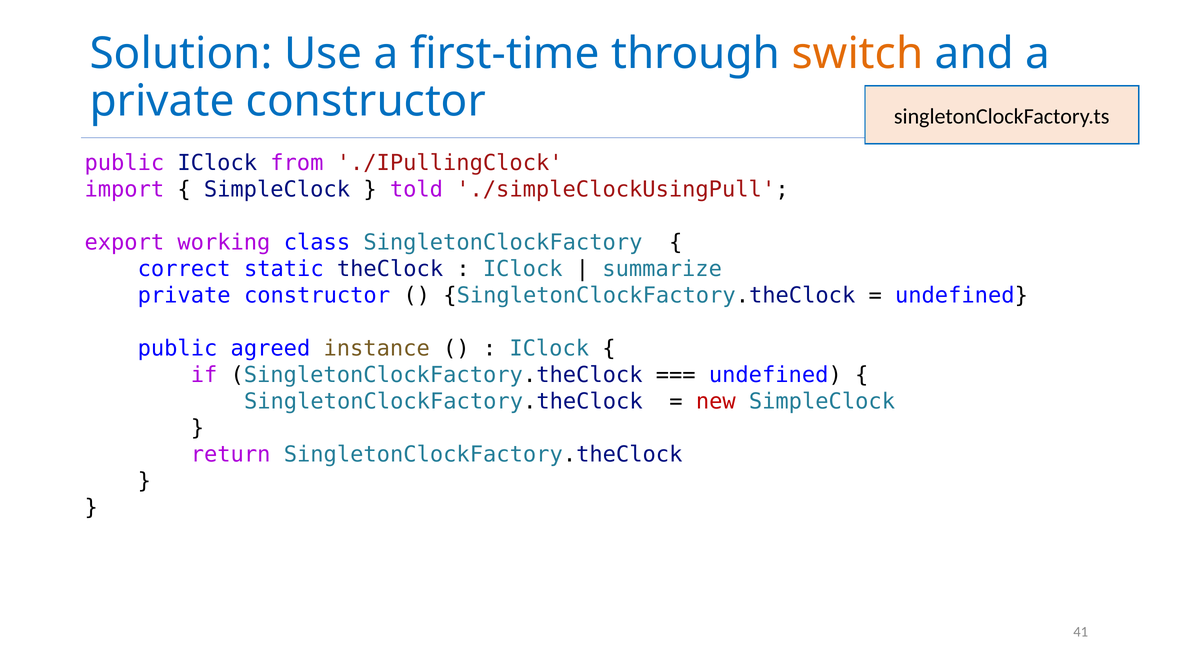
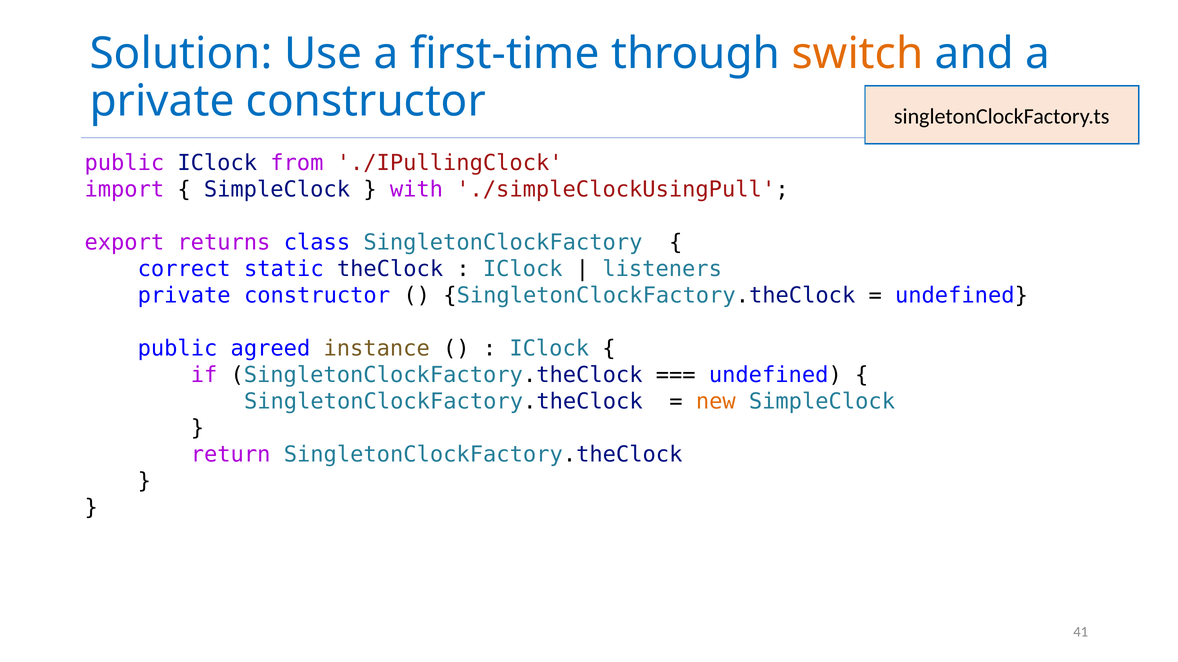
told: told -> with (416, 190)
working: working -> returns (224, 243)
summarize: summarize -> listeners (662, 269)
new colour: red -> orange (716, 402)
